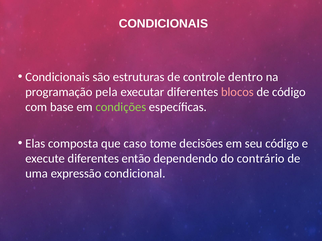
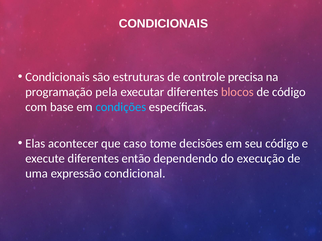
dentro: dentro -> precisa (246, 77)
condições colour: light green -> light blue (121, 107)
composta: composta -> acontecer (73, 144)
contrário: contrário -> execução (261, 159)
